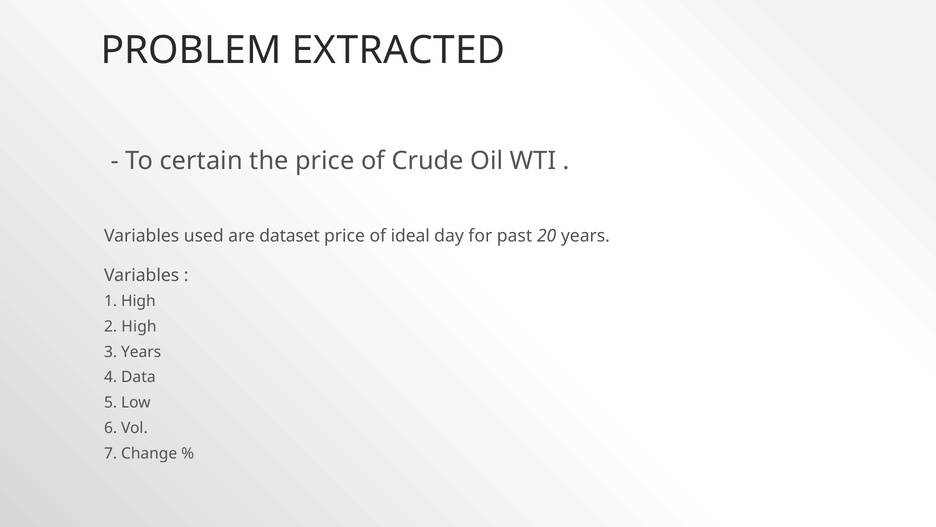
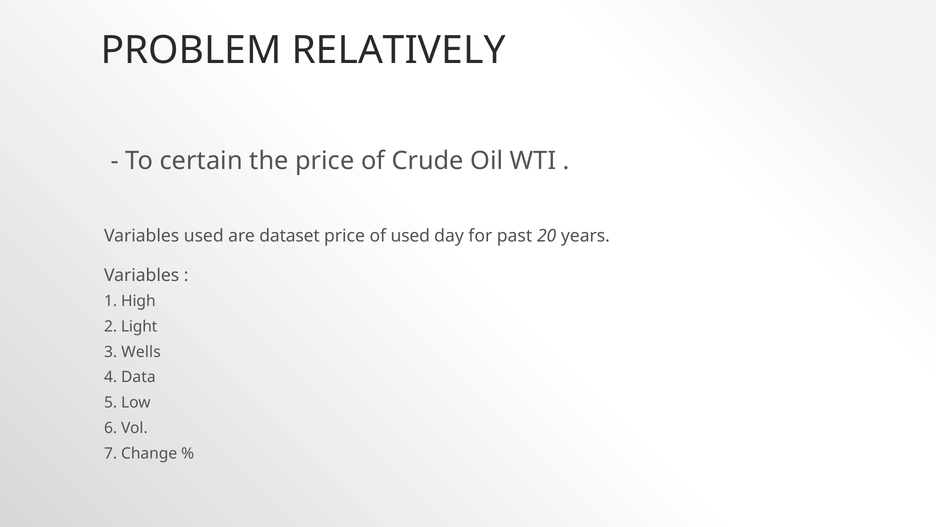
EXTRACTED: EXTRACTED -> RELATIVELY (399, 50)
of ideal: ideal -> used (410, 236)
2 High: High -> Light (139, 326)
3 Years: Years -> Wells (141, 352)
